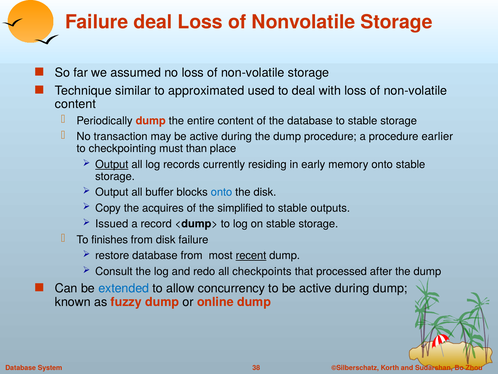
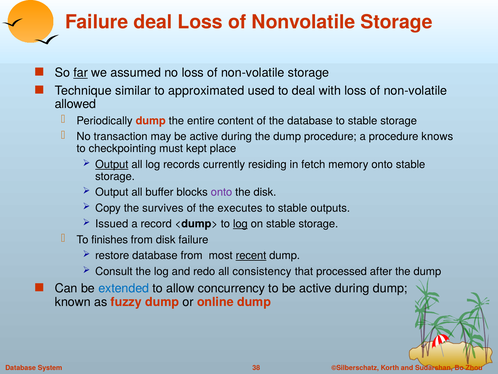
far underline: none -> present (81, 73)
content: content -> allowed (75, 104)
earlier: earlier -> knows (437, 136)
than: than -> kept (196, 148)
early: early -> fetch (313, 164)
onto colour: blue -> purple (222, 192)
acquires: acquires -> survives (163, 208)
simplified: simplified -> executes (240, 208)
log underline: none -> present (240, 224)
checkpoints: checkpoints -> consistency (262, 271)
